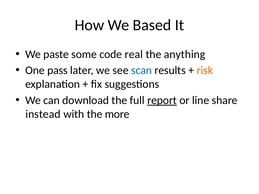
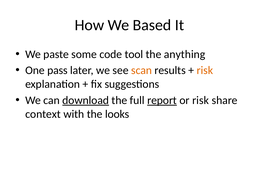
real: real -> tool (134, 54)
scan colour: blue -> orange (142, 70)
download underline: none -> present (86, 100)
or line: line -> risk (201, 100)
instead: instead -> context (43, 114)
more: more -> looks (117, 114)
